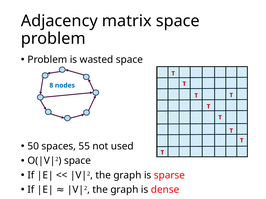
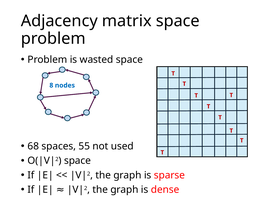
50: 50 -> 68 (33, 147)
